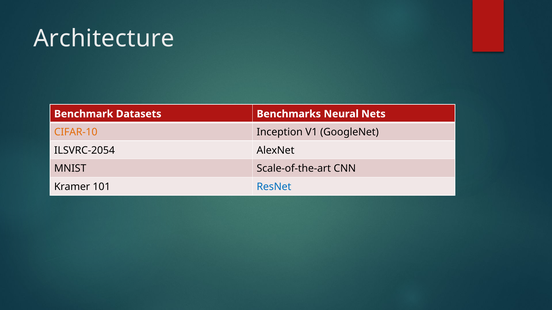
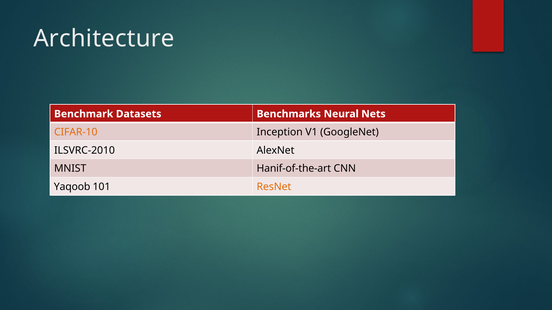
ILSVRC-2054: ILSVRC-2054 -> ILSVRC-2010 (84, 151)
Scale-of-the-art: Scale-of-the-art -> Hanif-of-the-art (294, 169)
Kramer: Kramer -> Yaqoob (72, 187)
ResNet colour: blue -> orange (274, 187)
